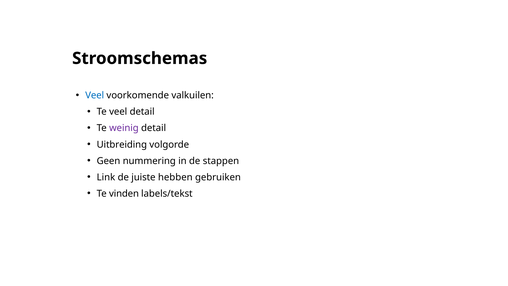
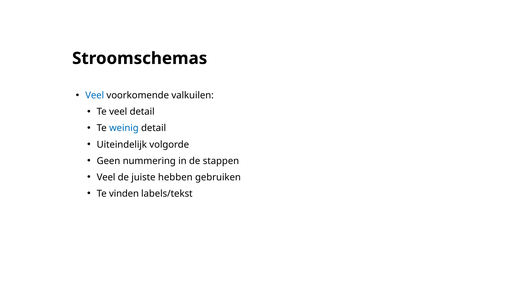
weinig colour: purple -> blue (124, 128)
Uitbreiding: Uitbreiding -> Uiteindelijk (122, 144)
Link: Link -> Veel (106, 177)
